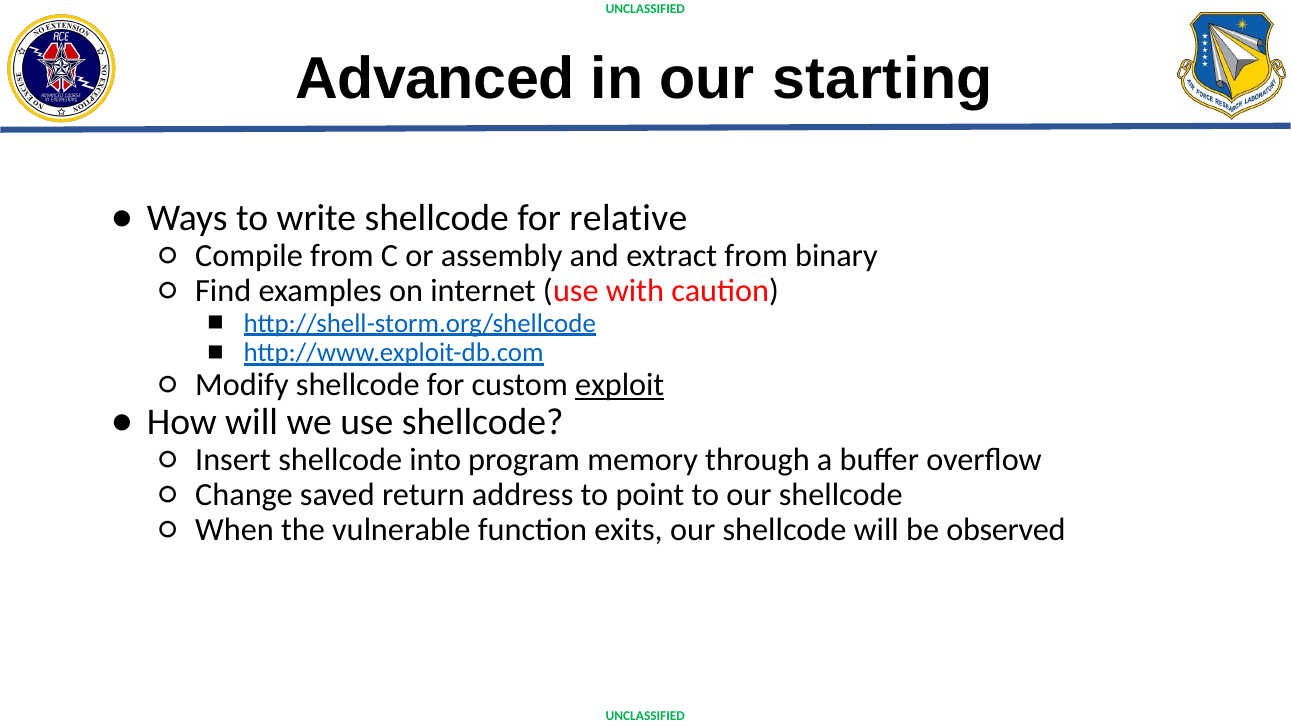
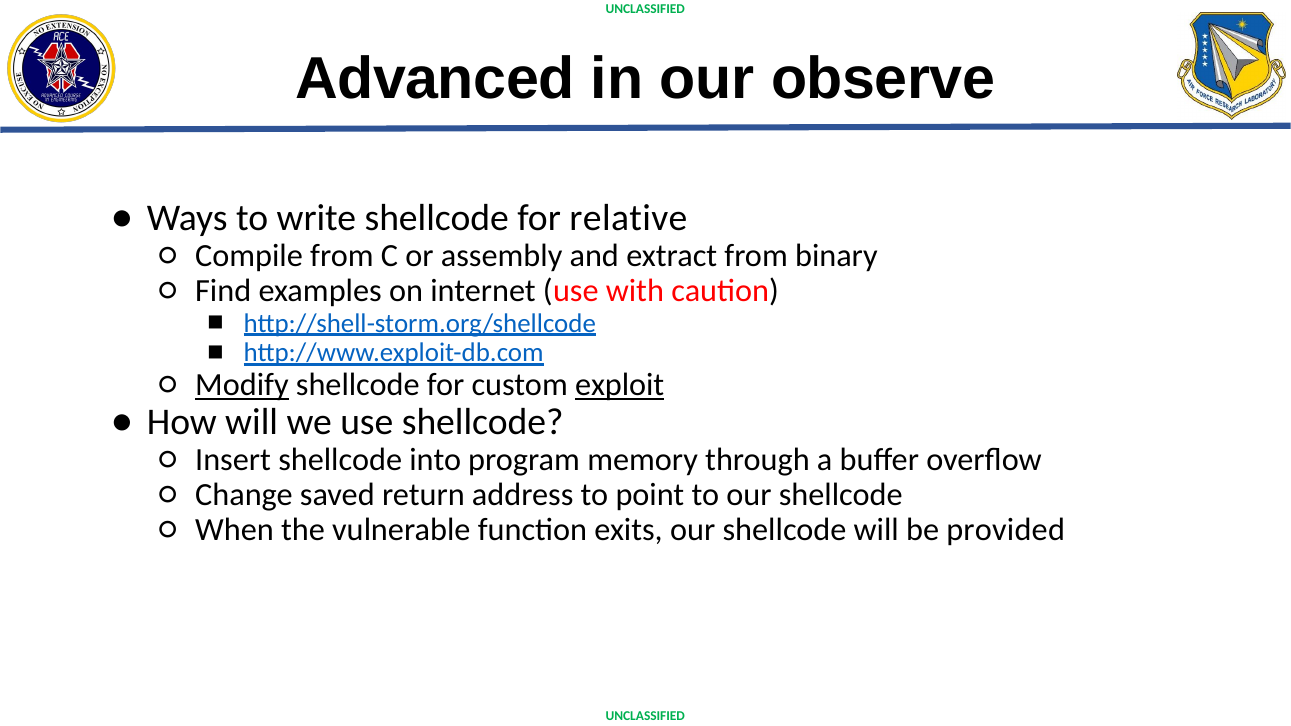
starting: starting -> observe (883, 79)
Modify underline: none -> present (242, 385)
observed: observed -> provided (1006, 530)
